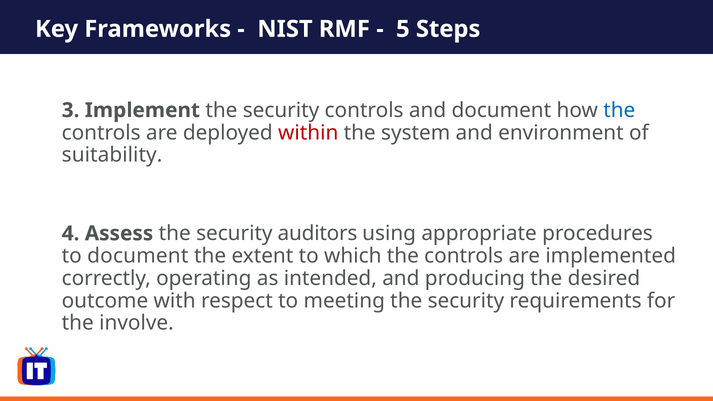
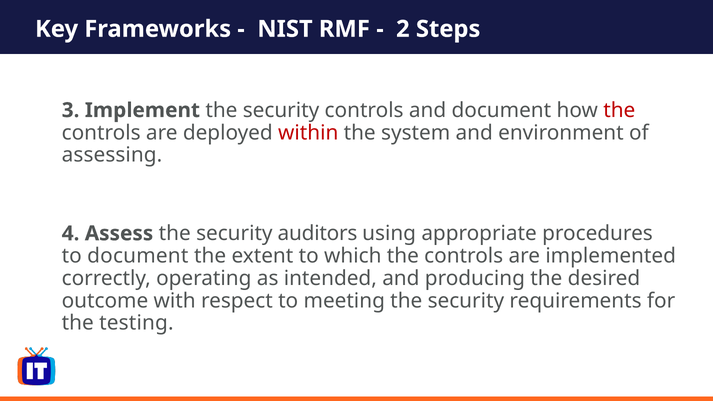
5: 5 -> 2 (403, 29)
the colour: blue -> red (619, 110)
suitability: suitability -> assessing (112, 155)
involve: involve -> testing (136, 323)
